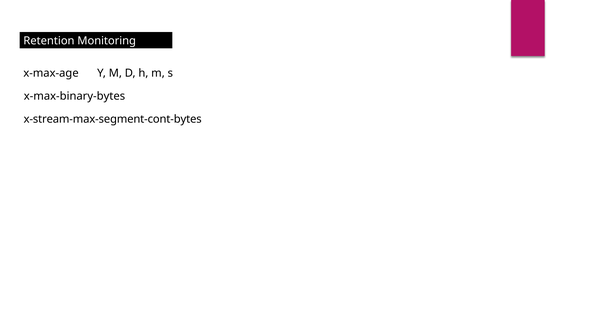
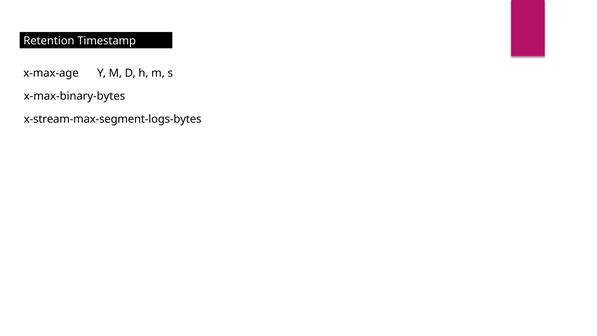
Monitoring: Monitoring -> Timestamp (107, 41)
x-stream-max-segment-cont-bytes: x-stream-max-segment-cont-bytes -> x-stream-max-segment-logs-bytes (113, 119)
